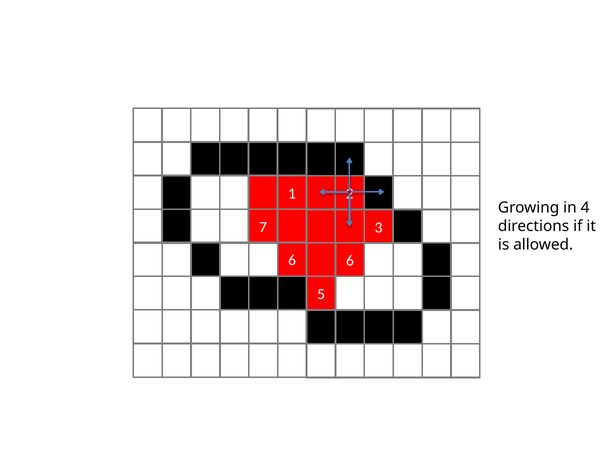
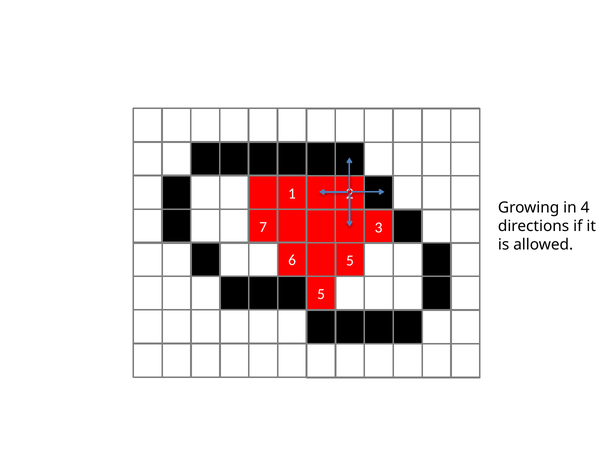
6 6: 6 -> 5 (350, 261)
